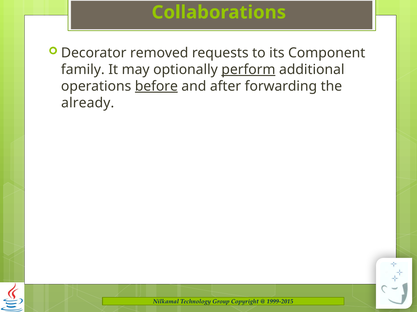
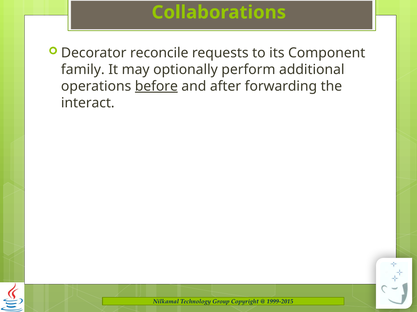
removed: removed -> reconcile (159, 53)
perform underline: present -> none (248, 70)
already: already -> interact (88, 103)
